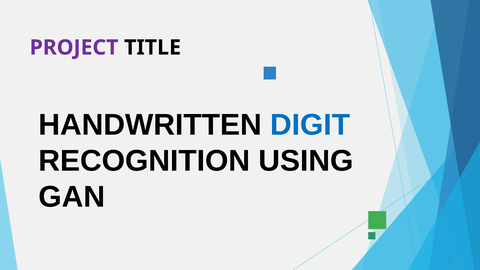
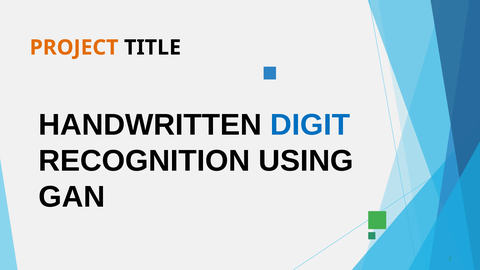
PROJECT colour: purple -> orange (74, 48)
